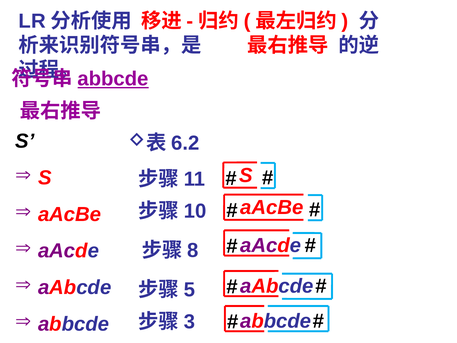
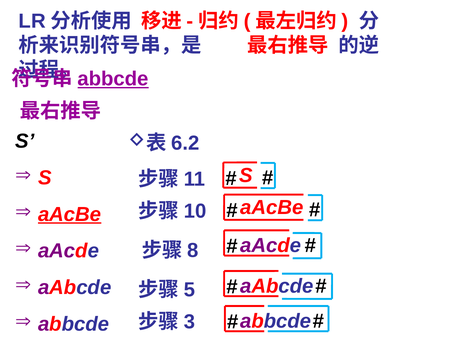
aAcBe underline: none -> present (70, 214)
